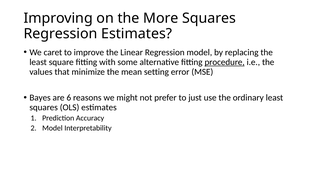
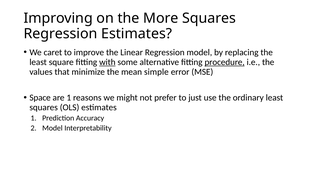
with underline: none -> present (107, 62)
setting: setting -> simple (156, 72)
Bayes: Bayes -> Space (40, 98)
are 6: 6 -> 1 (69, 98)
